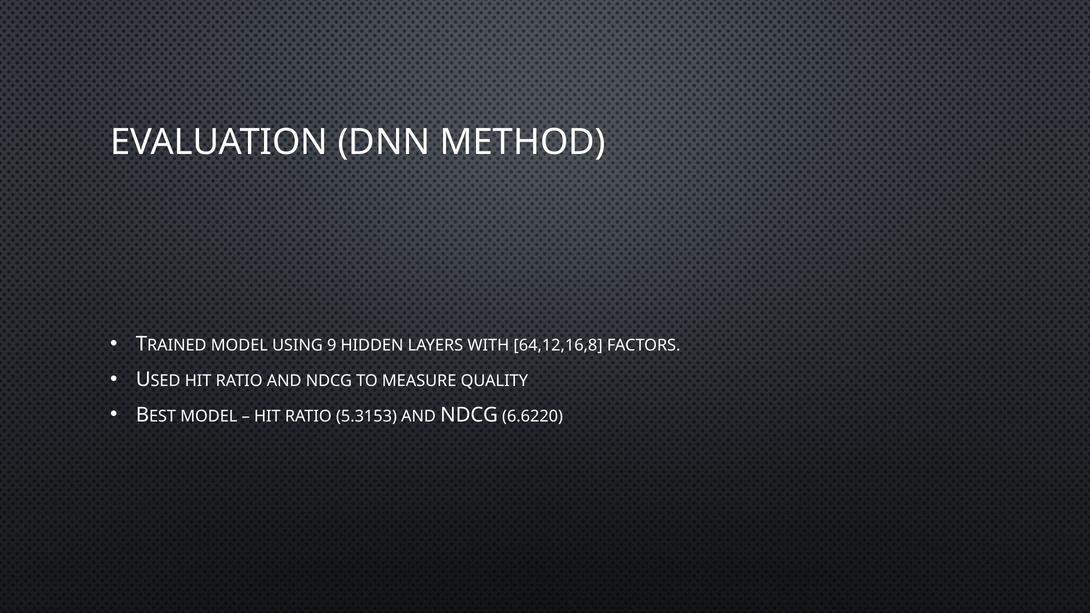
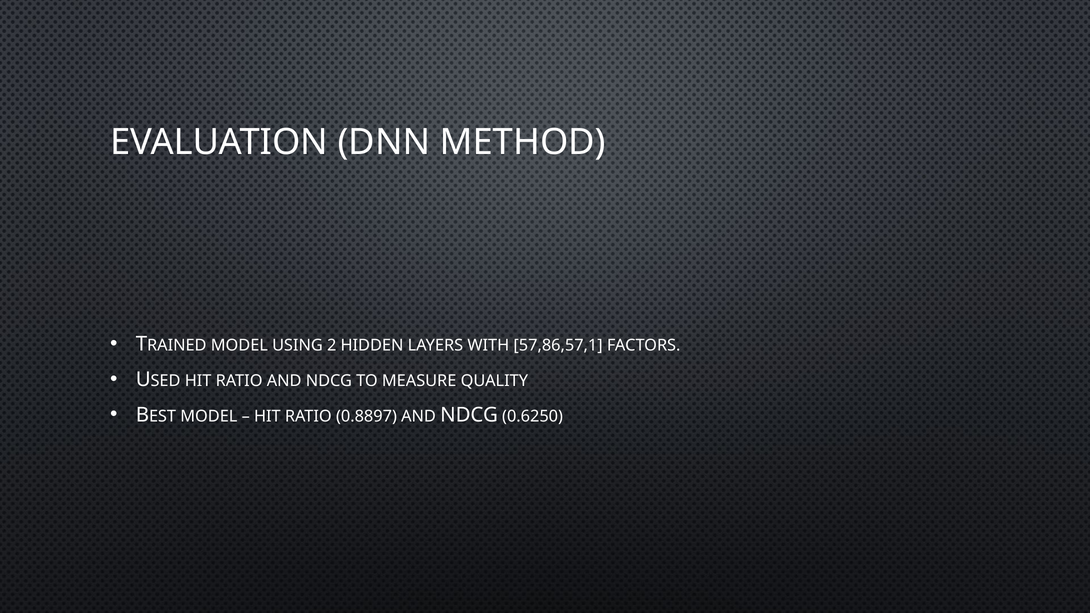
9: 9 -> 2 (332, 345)
64,12,16,8: 64,12,16,8 -> 57,86,57,1 (558, 345)
5.3153: 5.3153 -> 0.8897 (366, 416)
6.6220: 6.6220 -> 0.6250 (533, 416)
